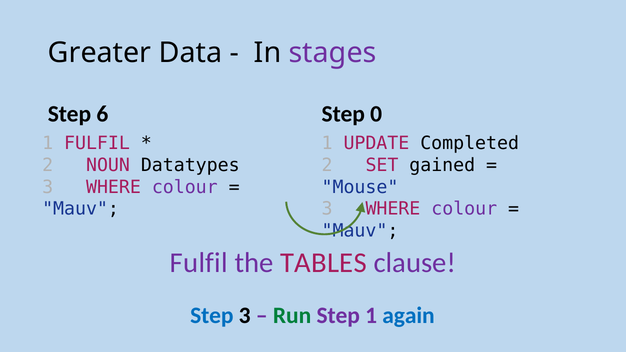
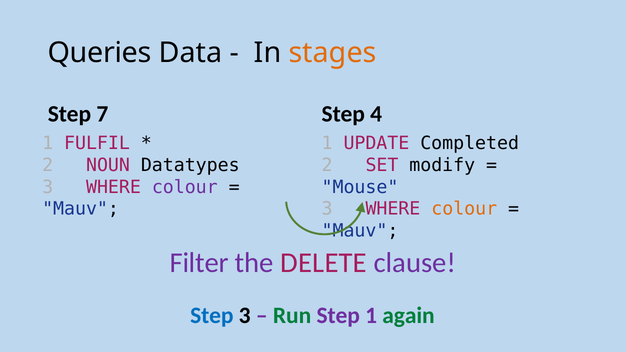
Greater: Greater -> Queries (100, 53)
stages colour: purple -> orange (333, 53)
6: 6 -> 7 (102, 114)
0: 0 -> 4 (376, 114)
gained: gained -> modify (442, 165)
colour colour: purple -> orange (464, 209)
Fulfil: Fulfil -> Filter (199, 263)
TABLES: TABLES -> DELETE (324, 263)
again colour: blue -> green (408, 316)
